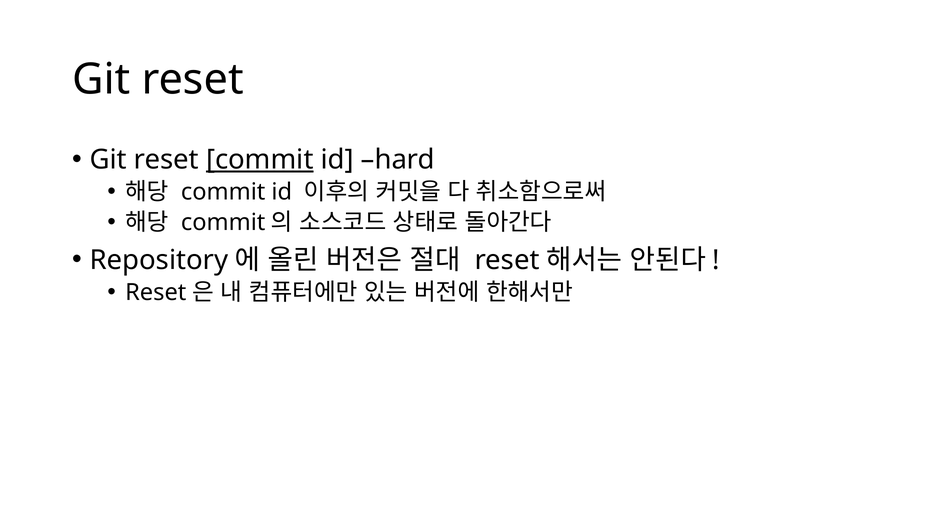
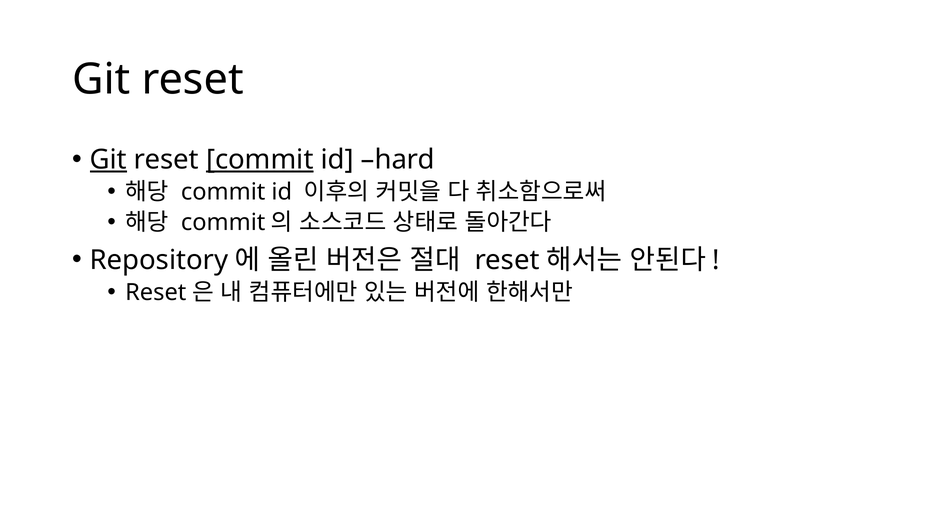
Git underline: none -> present (108, 160)
